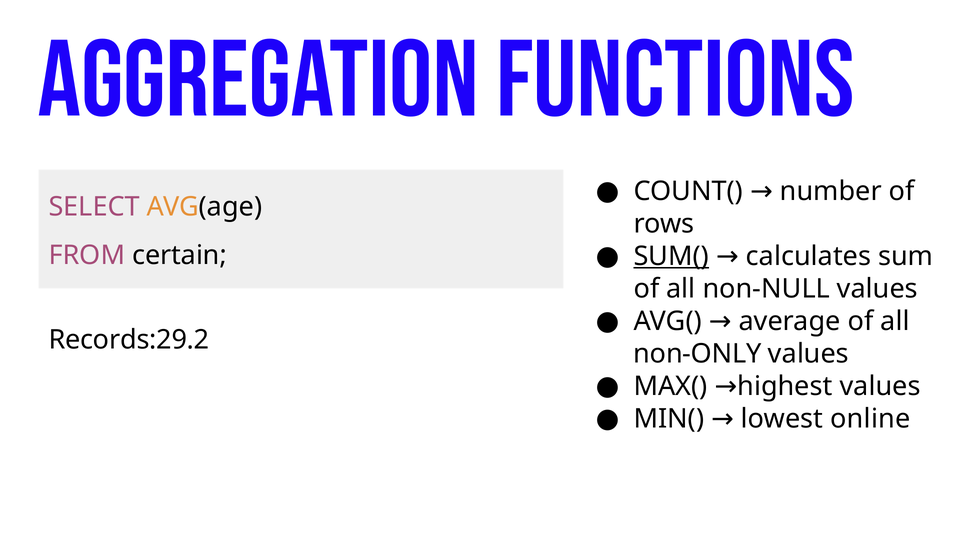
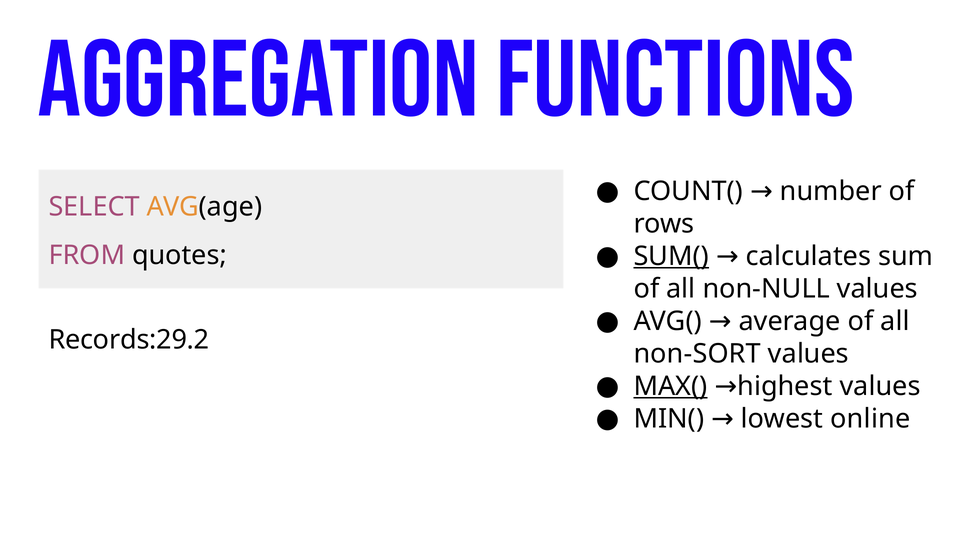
certain: certain -> quotes (179, 255)
non-ONLY: non-ONLY -> non-SORT (697, 354)
MAX( underline: none -> present (671, 386)
